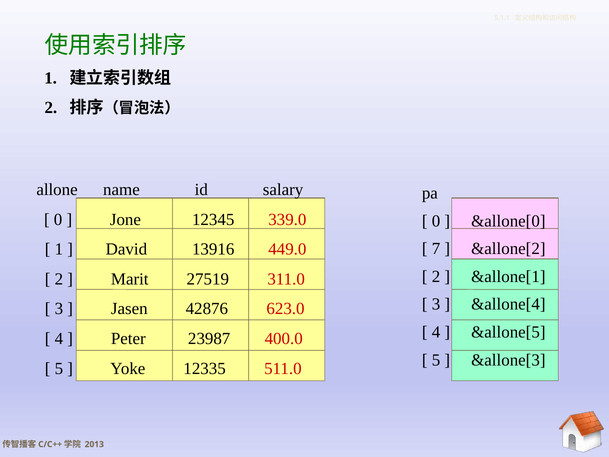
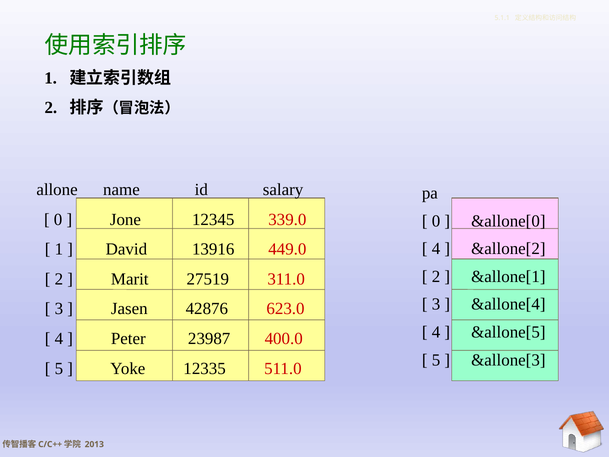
7: 7 -> 4 (436, 249)
